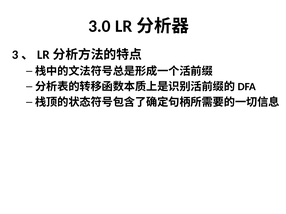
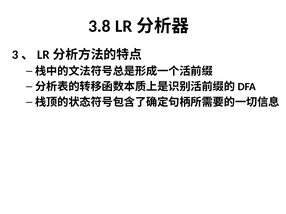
3.0: 3.0 -> 3.8 (99, 26)
